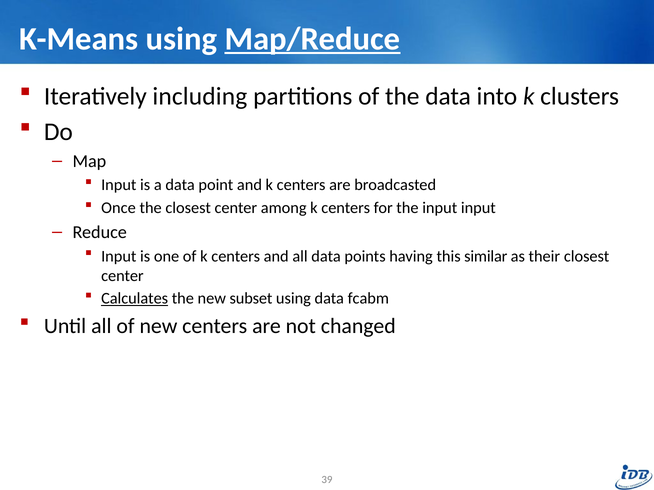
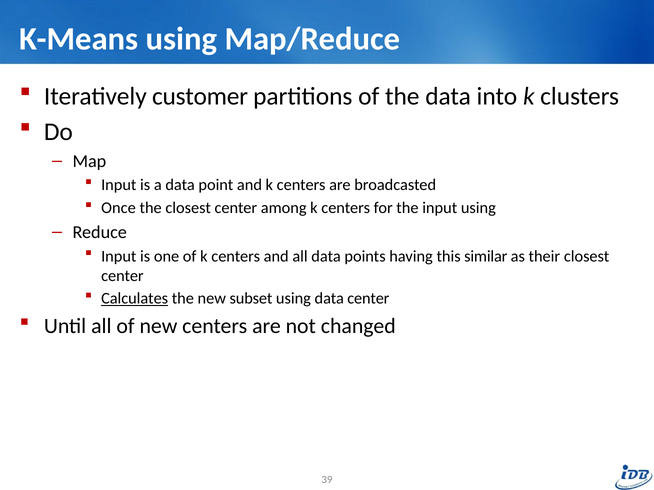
Map/Reduce underline: present -> none (312, 39)
including: including -> customer (200, 96)
input input: input -> using (478, 208)
data fcabm: fcabm -> center (368, 299)
